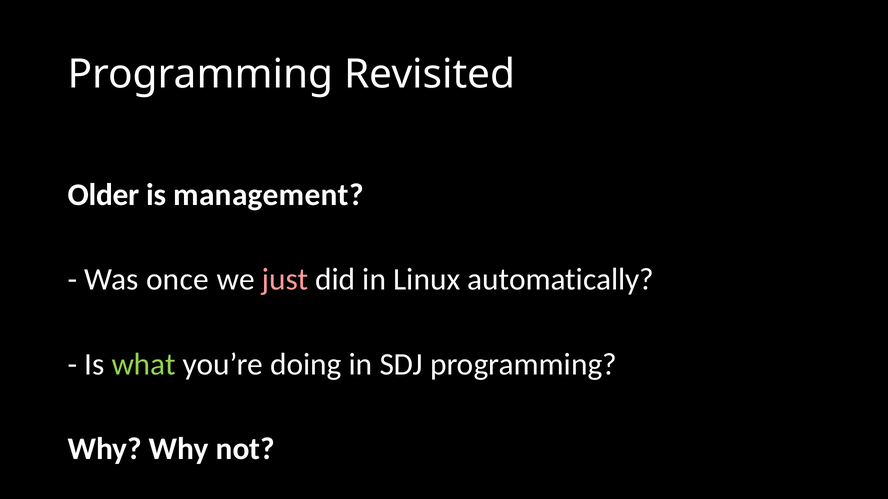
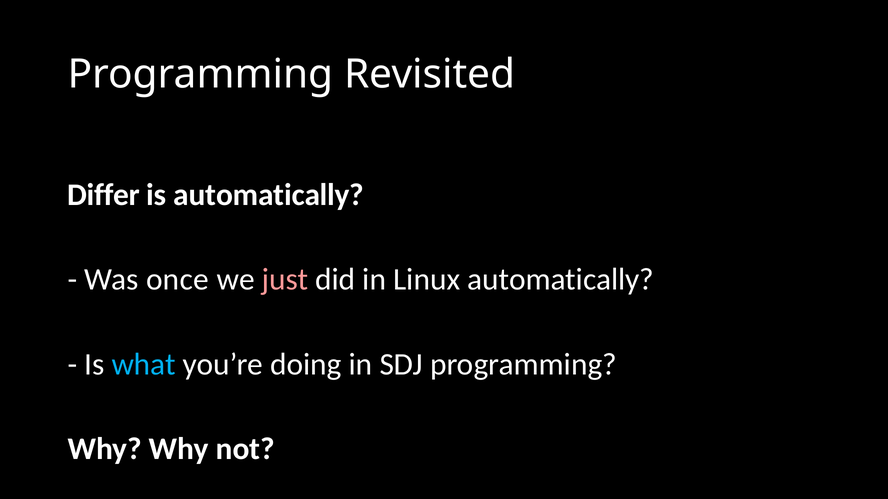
Older: Older -> Differ (104, 195)
is management: management -> automatically (269, 195)
what colour: light green -> light blue (144, 365)
